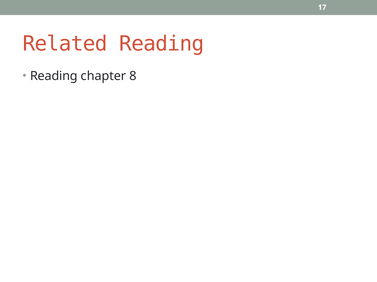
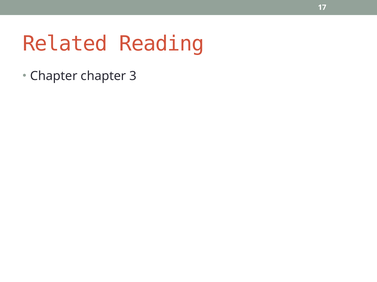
Reading: Reading -> Chapter (54, 76)
8: 8 -> 3 (133, 76)
